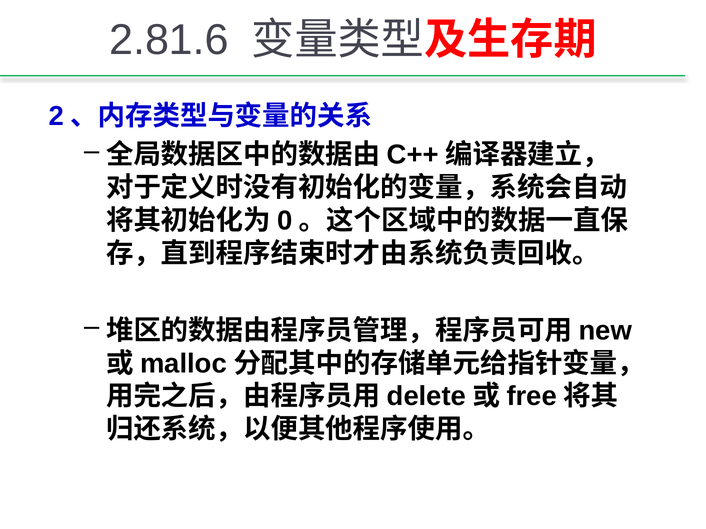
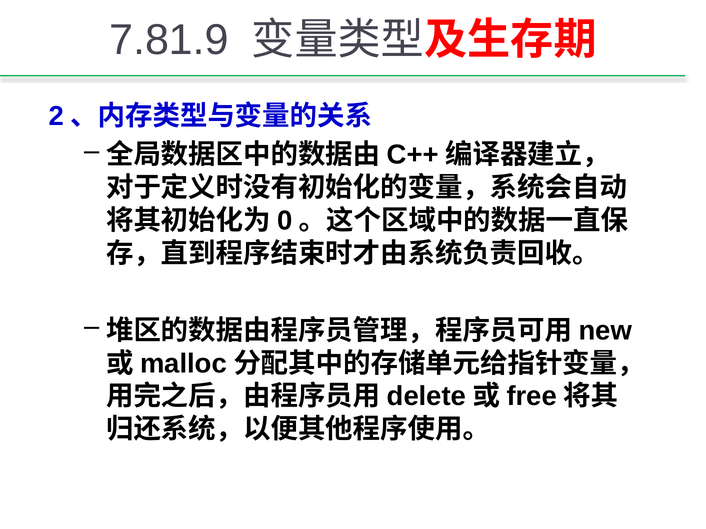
2.81.6: 2.81.6 -> 7.81.9 (169, 40)
